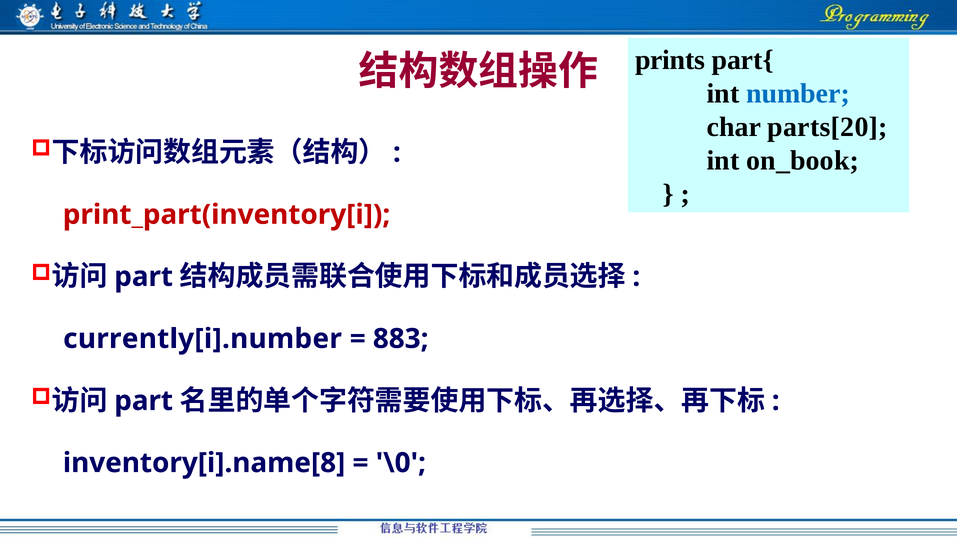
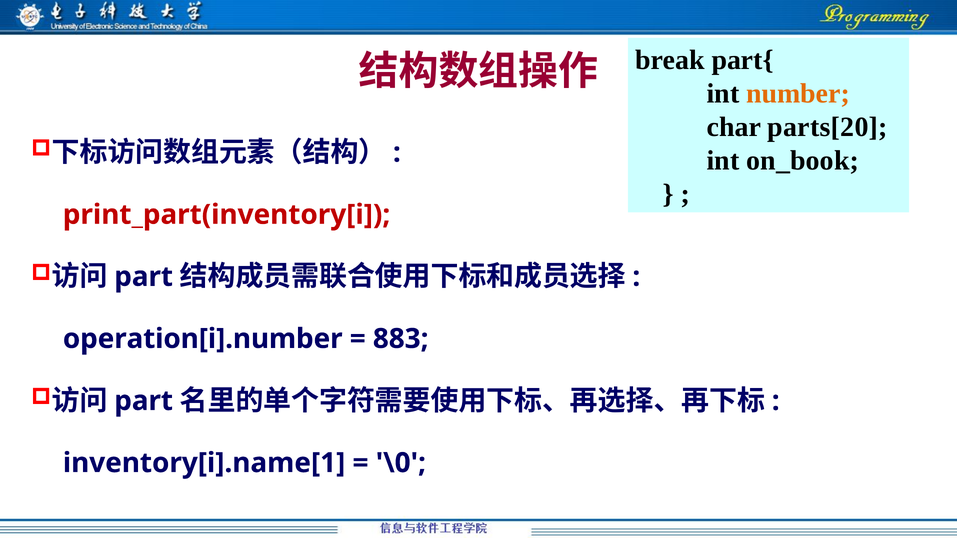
prints: prints -> break (670, 60)
number colour: blue -> orange (798, 94)
currently[i].number: currently[i].number -> operation[i].number (203, 339)
inventory[i].name[8: inventory[i].name[8 -> inventory[i].name[1 (204, 463)
